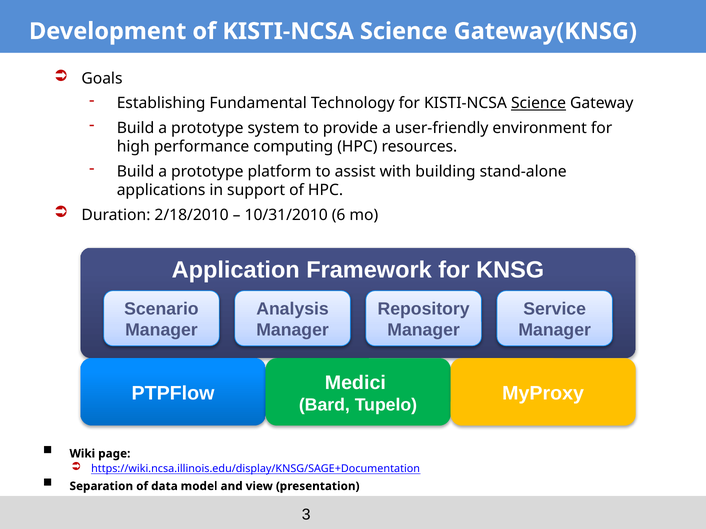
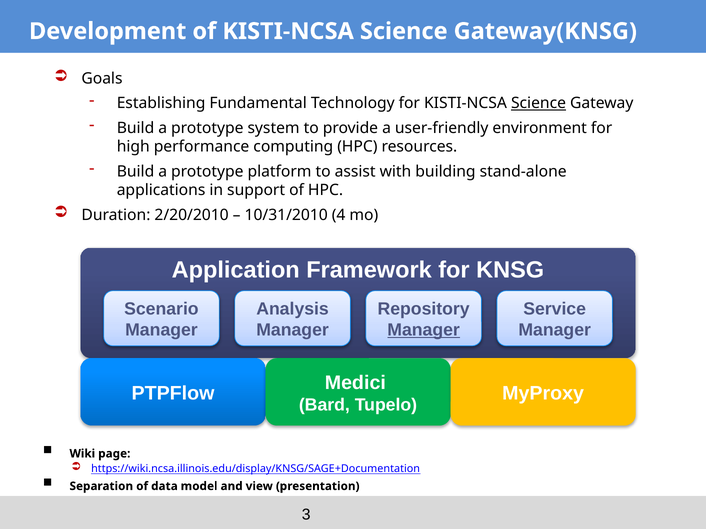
2/18/2010: 2/18/2010 -> 2/20/2010 (192, 215)
6: 6 -> 4 (339, 215)
Manager underline: none -> present (424, 330)
